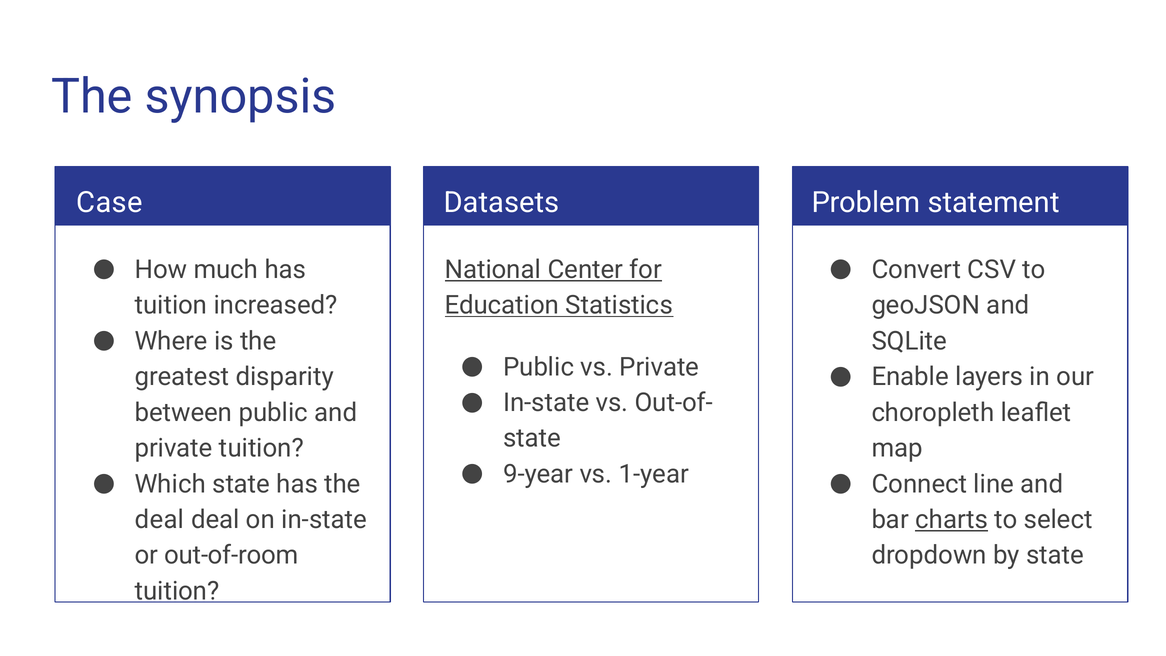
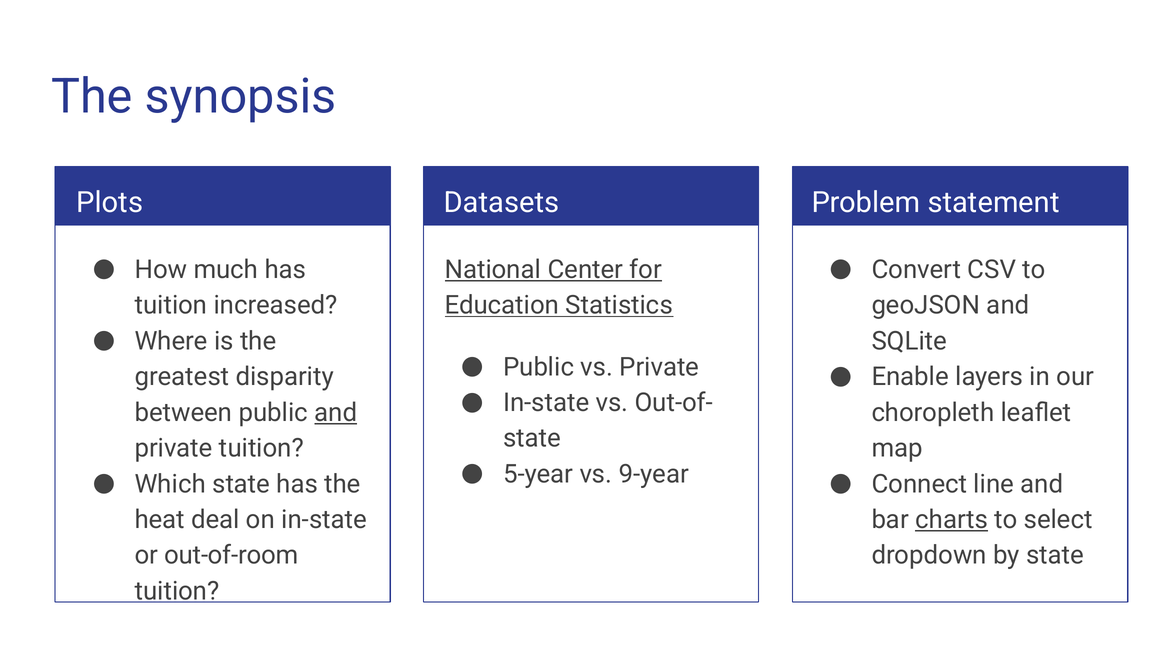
Case: Case -> Plots (110, 203)
and underline: none -> present (336, 412)
9-year: 9-year -> 5-year (538, 474)
1-year: 1-year -> 9-year (654, 474)
deal: deal -> heat (160, 520)
